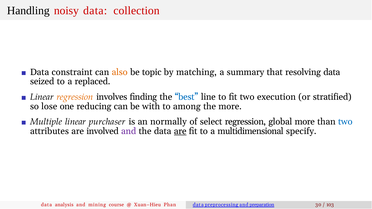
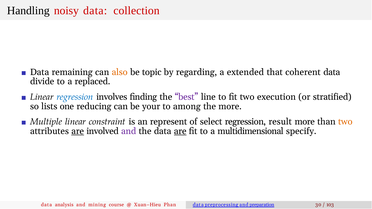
constraint: constraint -> remaining (72, 72)
matching: matching -> regarding (196, 72)
summary: summary -> extended (245, 72)
resolving: resolving -> coherent (303, 72)
seized: seized -> divide (42, 82)
regression colour: orange -> blue (75, 97)
best colour: blue -> purple (186, 97)
lose: lose -> lists (49, 106)
with: with -> your (151, 106)
purchaser: purchaser -> constraint (107, 122)
normally: normally -> represent (169, 122)
global: global -> result (280, 122)
two colour: blue -> orange (345, 122)
are underline: none -> present (78, 131)
